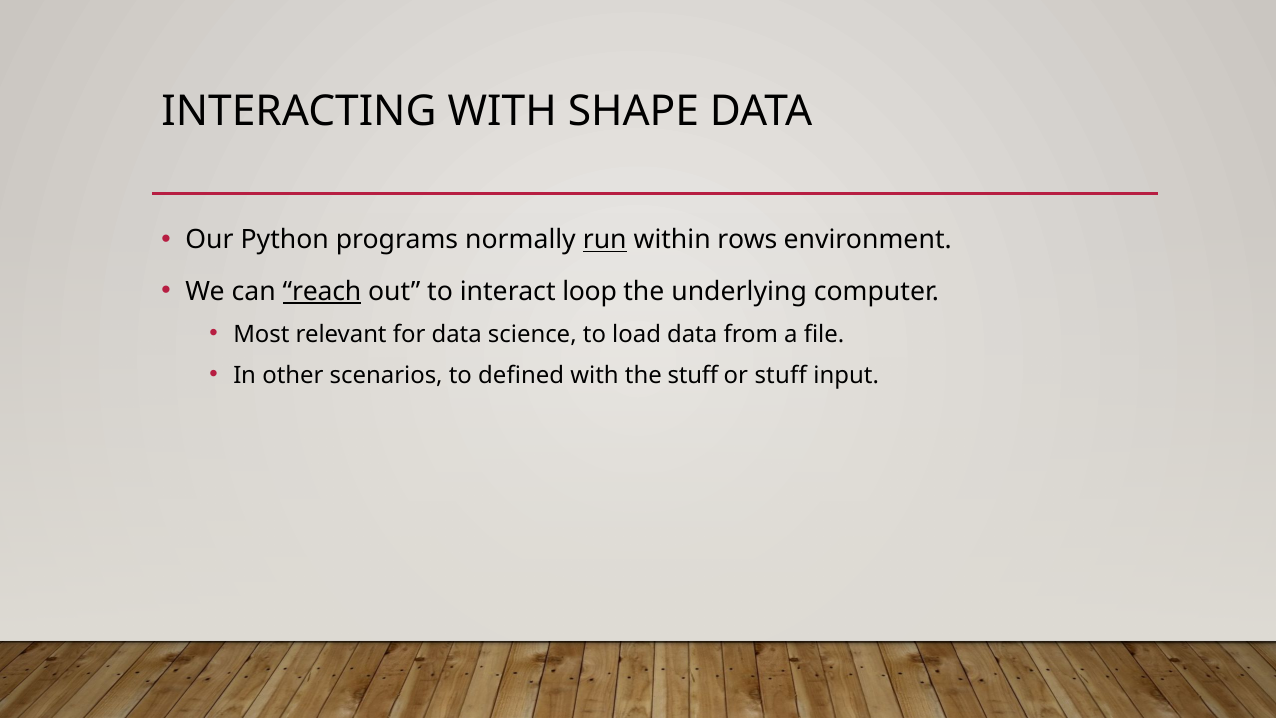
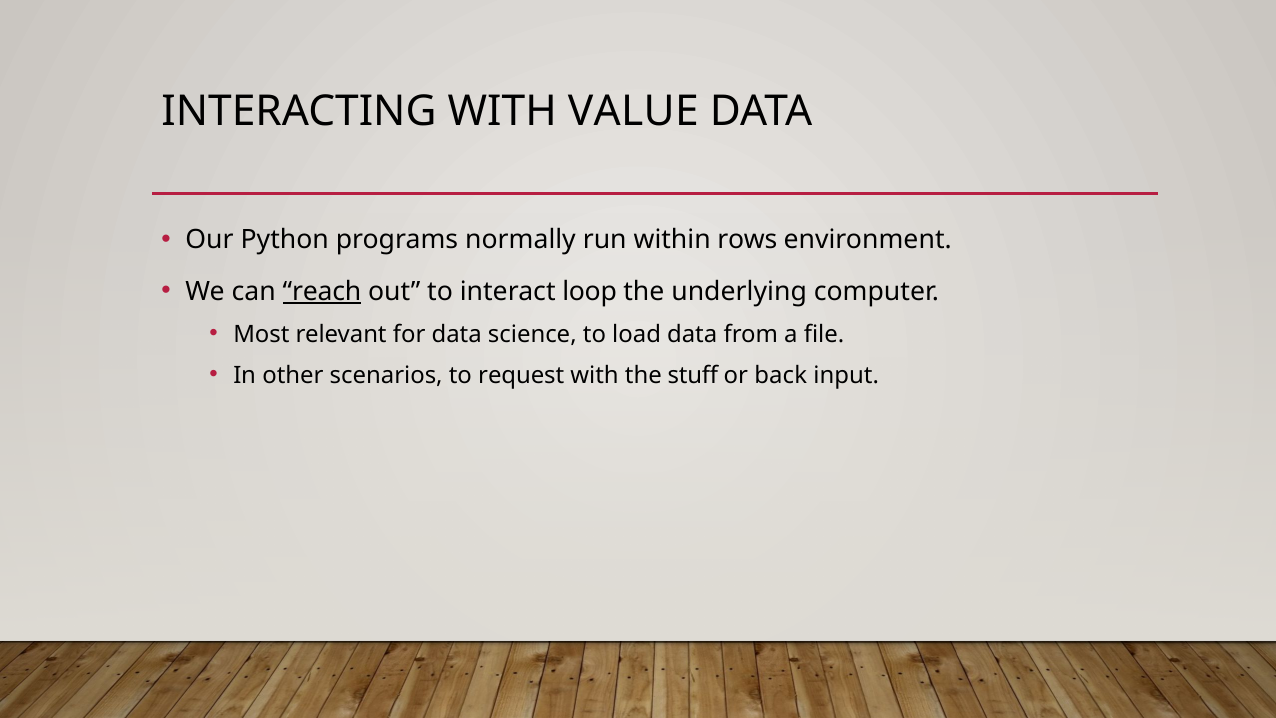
SHAPE: SHAPE -> VALUE (633, 112)
run underline: present -> none (605, 240)
defined: defined -> request (521, 375)
or stuff: stuff -> back (781, 375)
